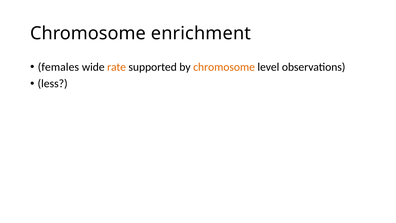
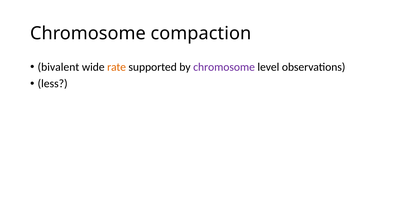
enrichment: enrichment -> compaction (201, 33)
females: females -> bivalent (58, 67)
chromosome colour: orange -> purple (224, 67)
